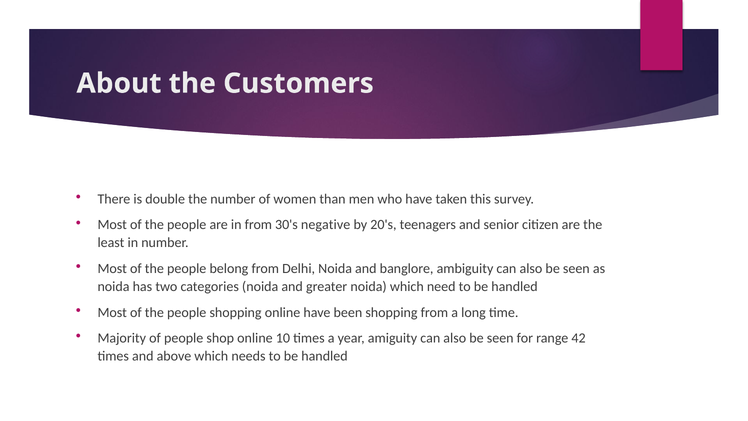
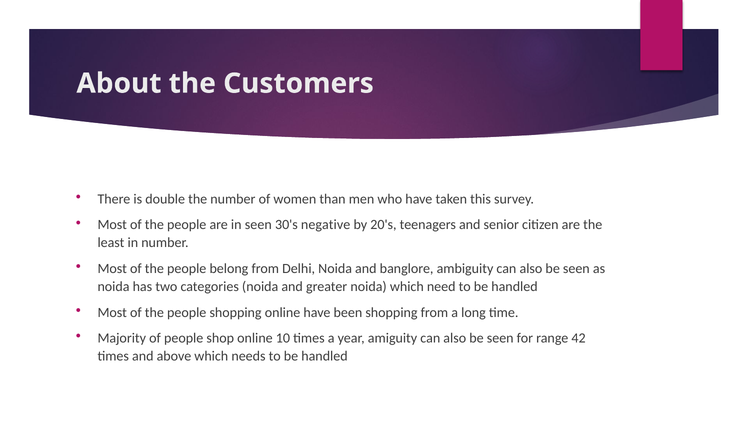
in from: from -> seen (258, 225)
